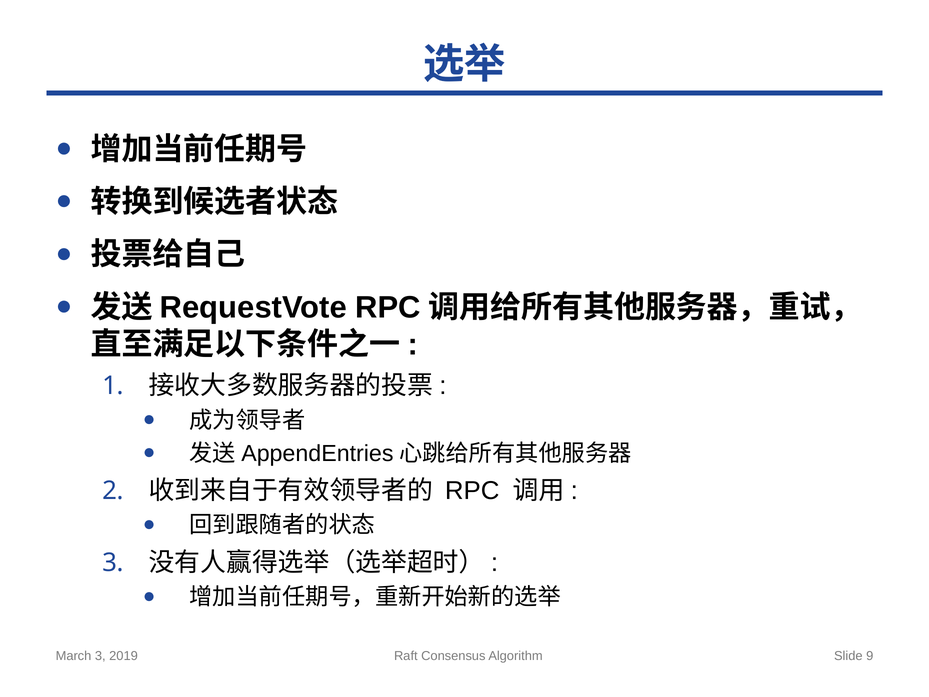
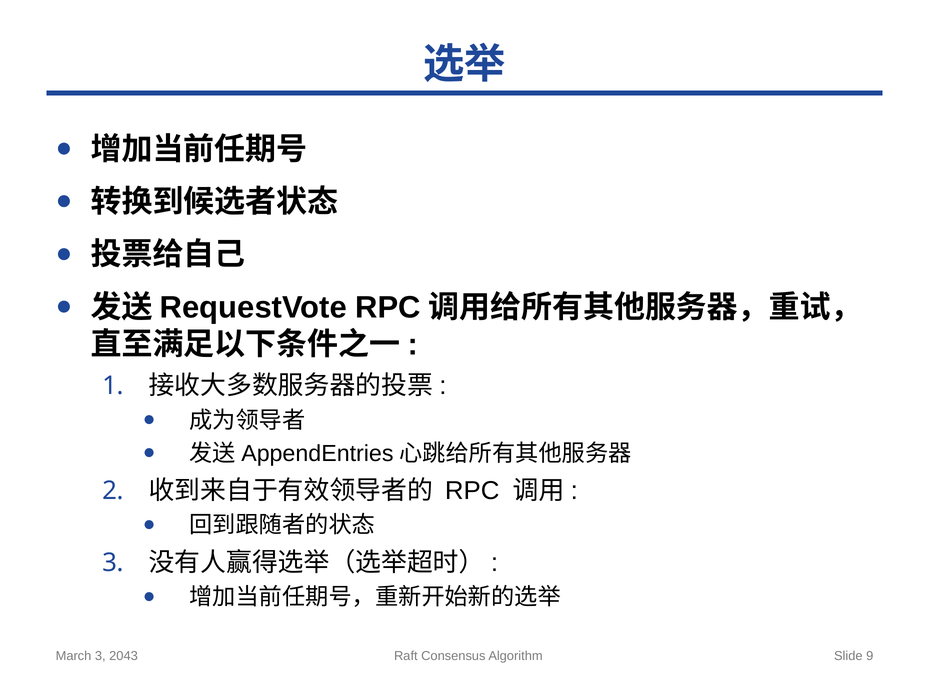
2019: 2019 -> 2043 (124, 656)
